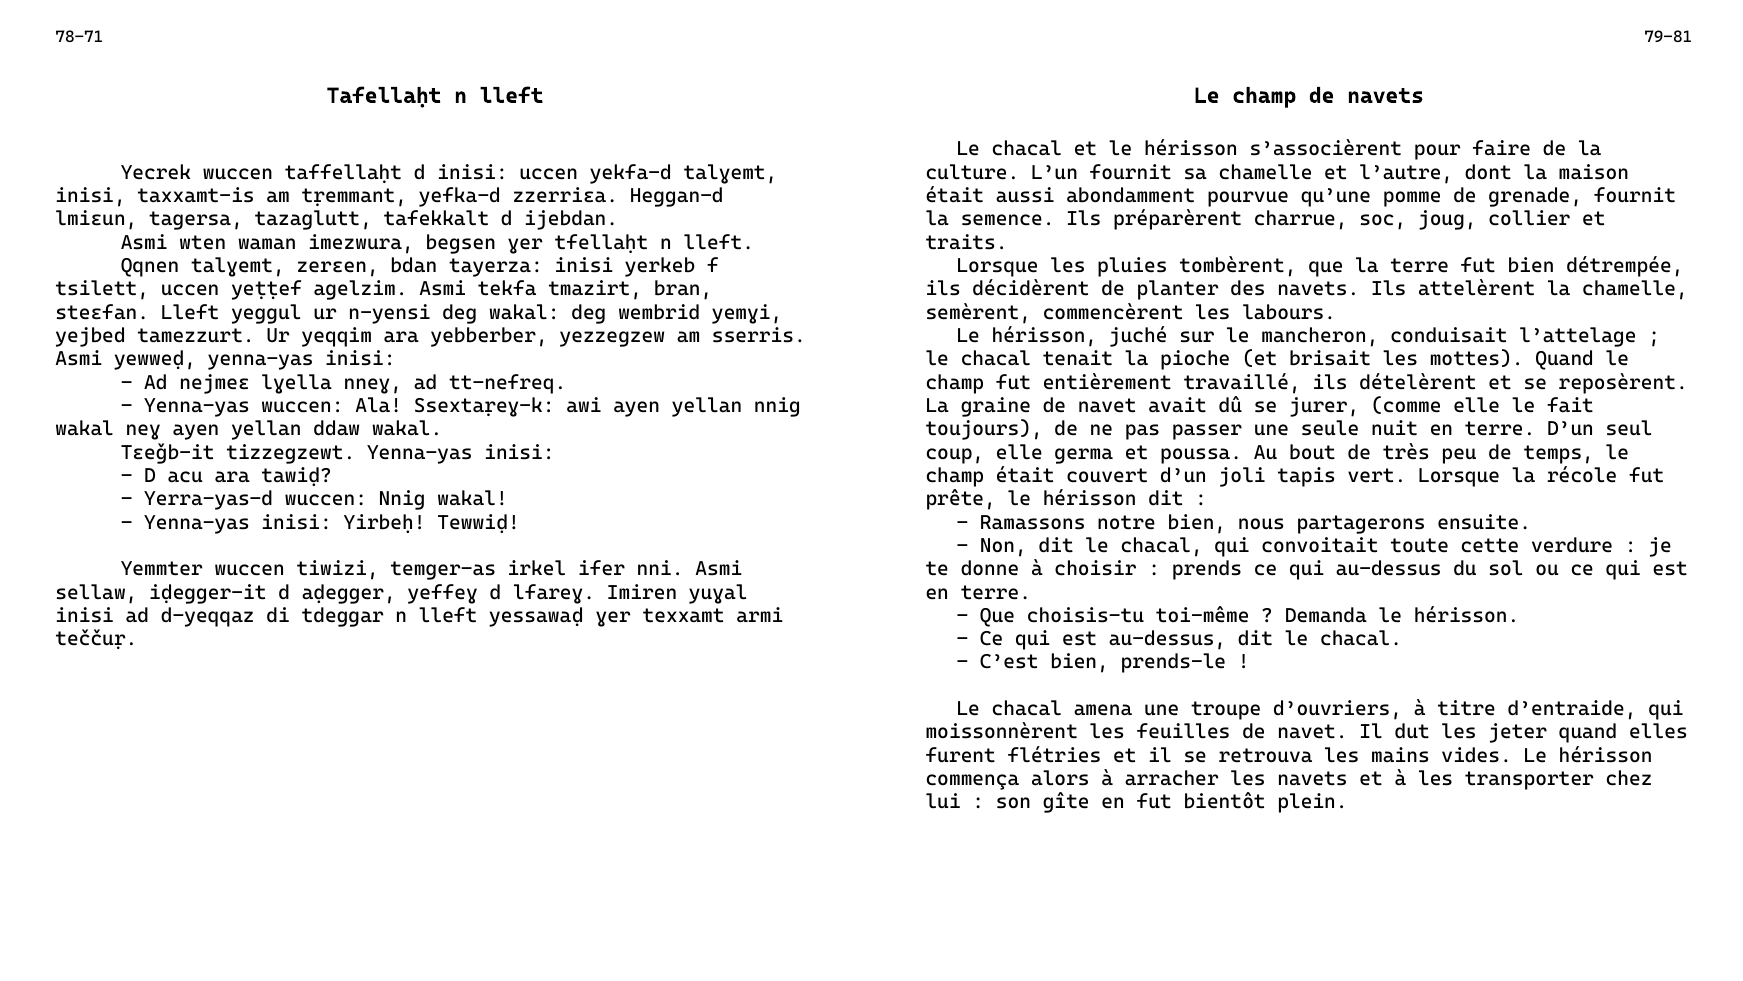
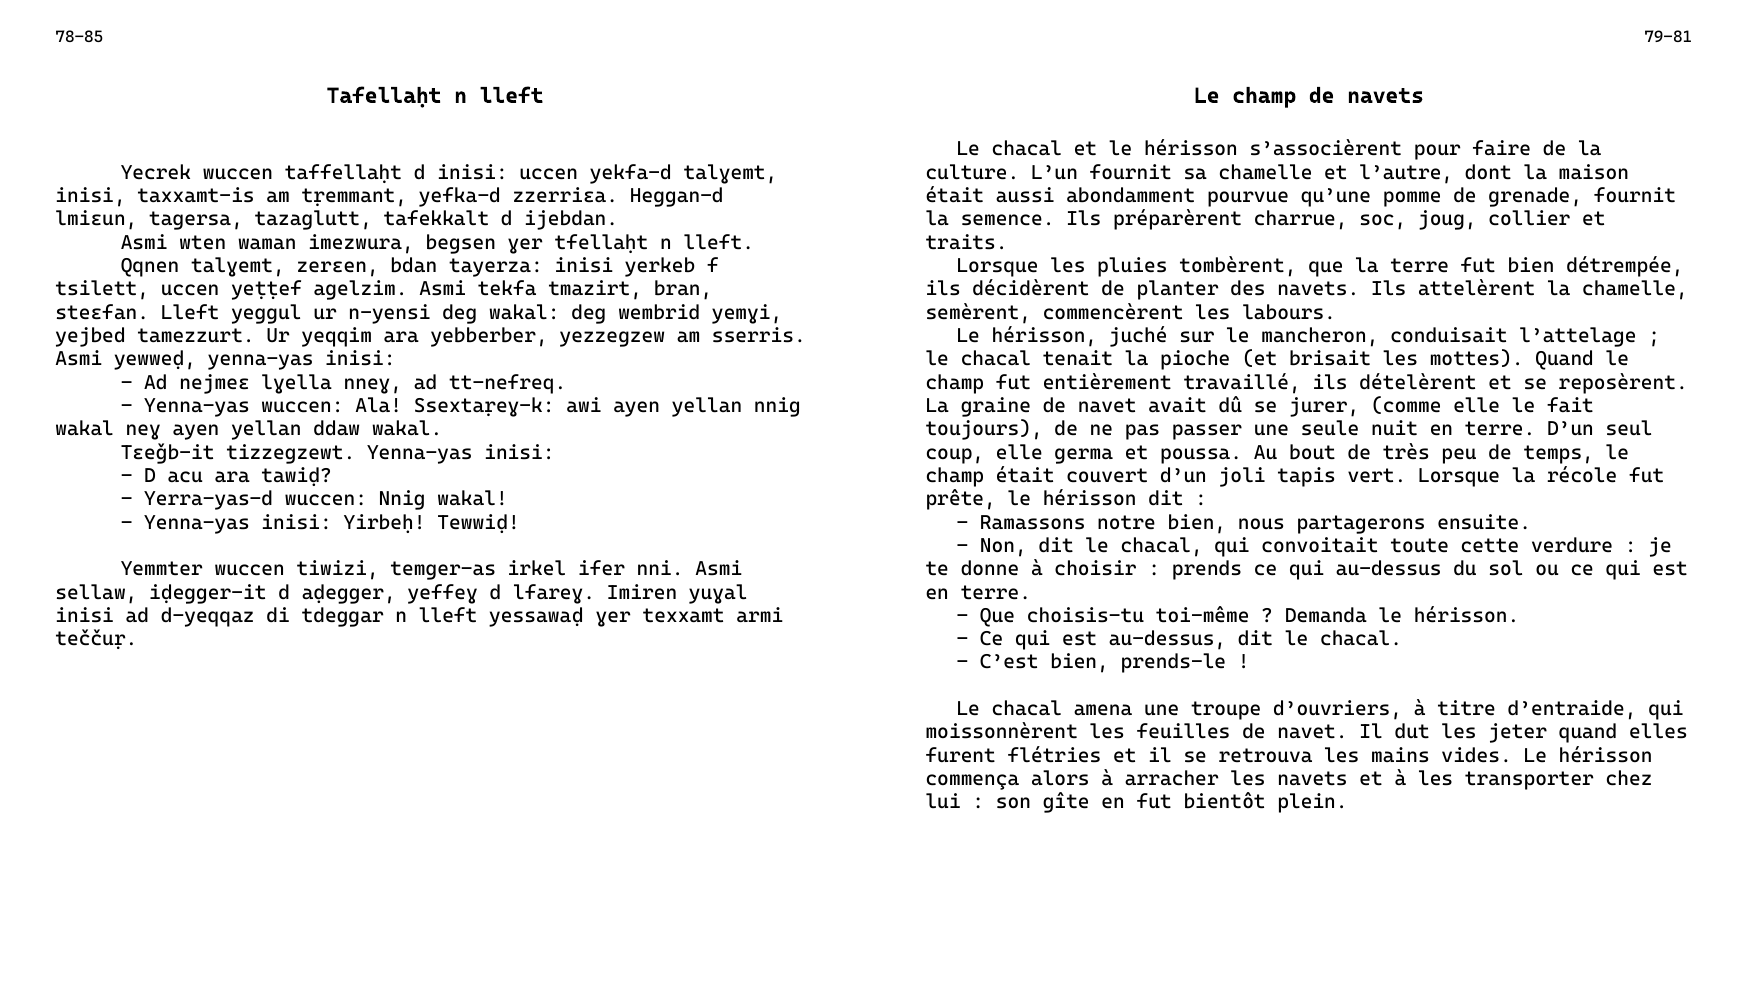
78-71: 78-71 -> 78-85 (79, 38)
